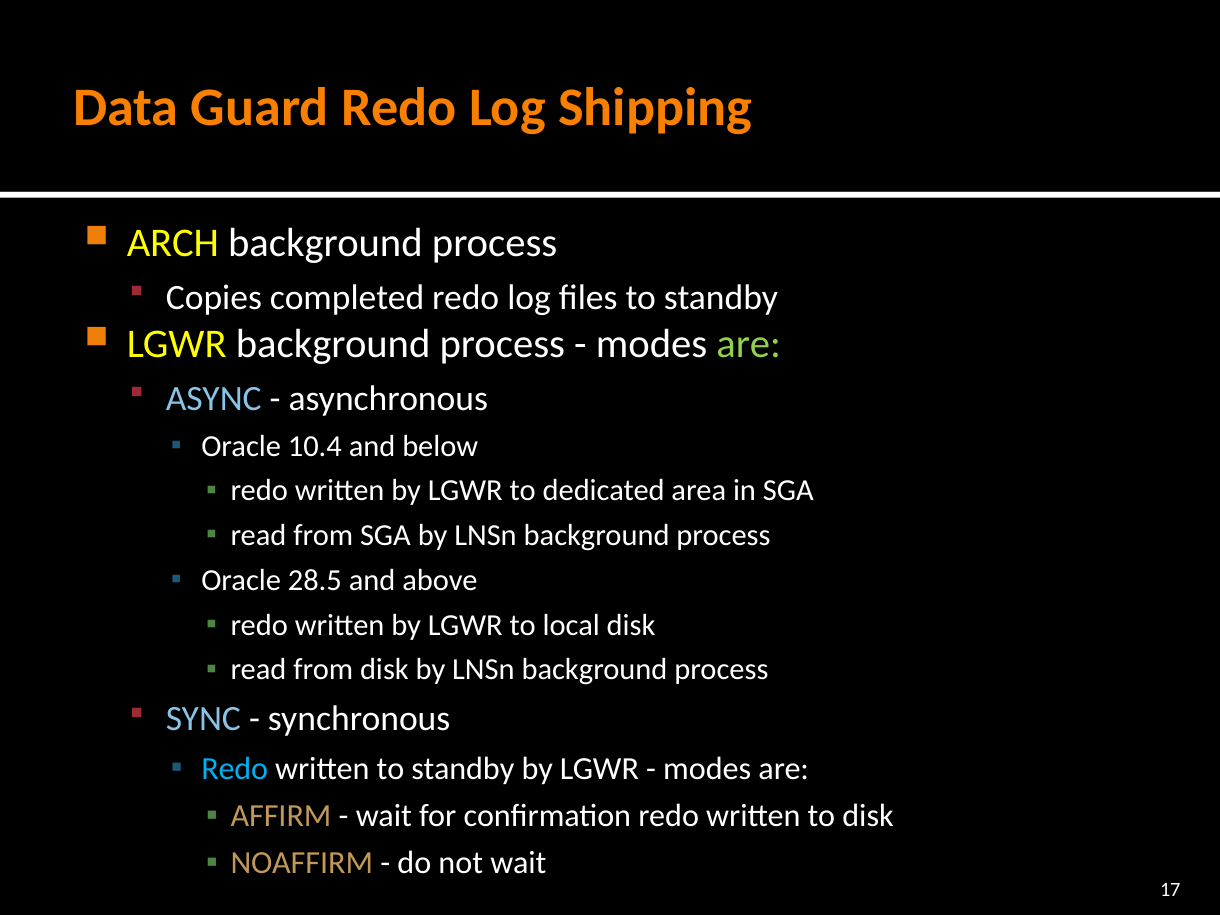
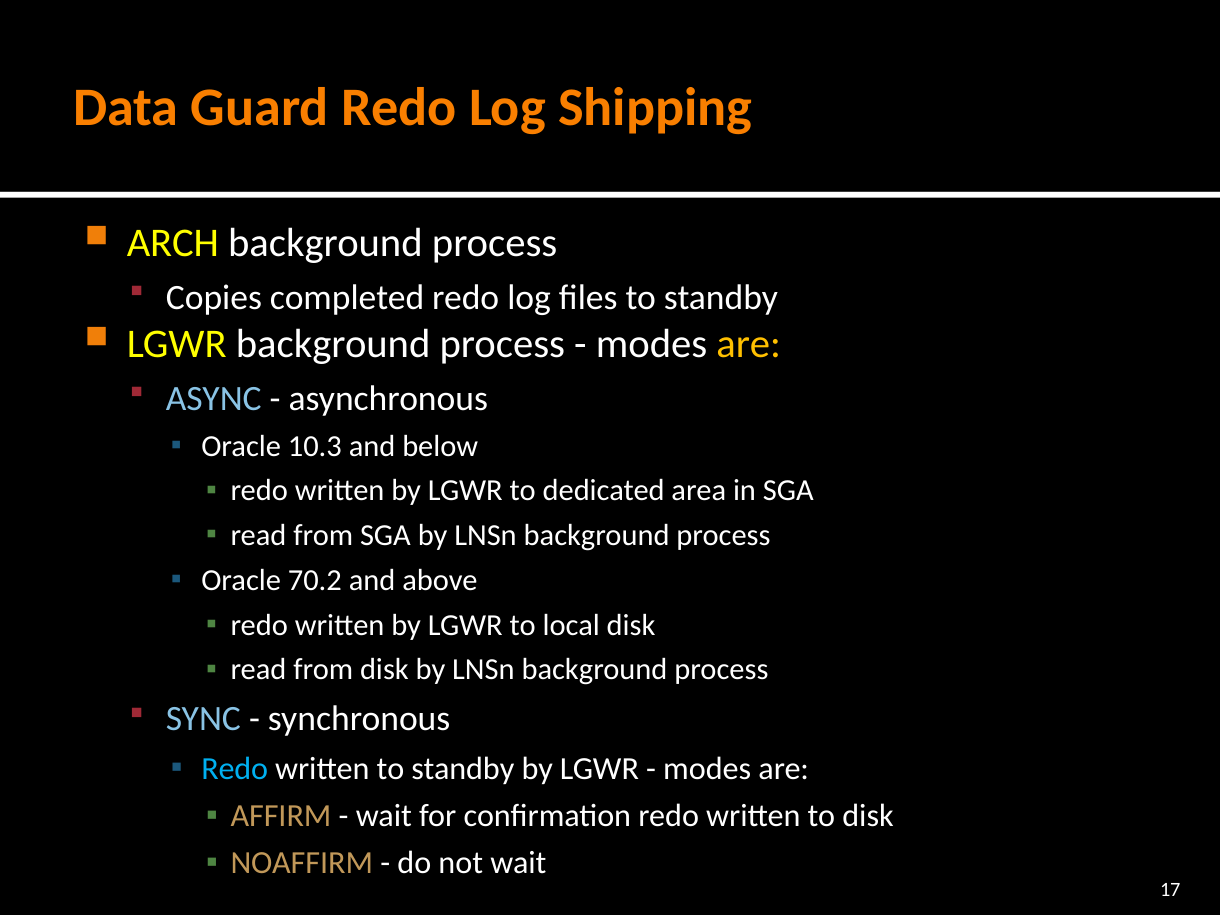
are colour: light green -> yellow (749, 344)
10.4: 10.4 -> 10.3 (315, 446)
28.5: 28.5 -> 70.2 (315, 580)
